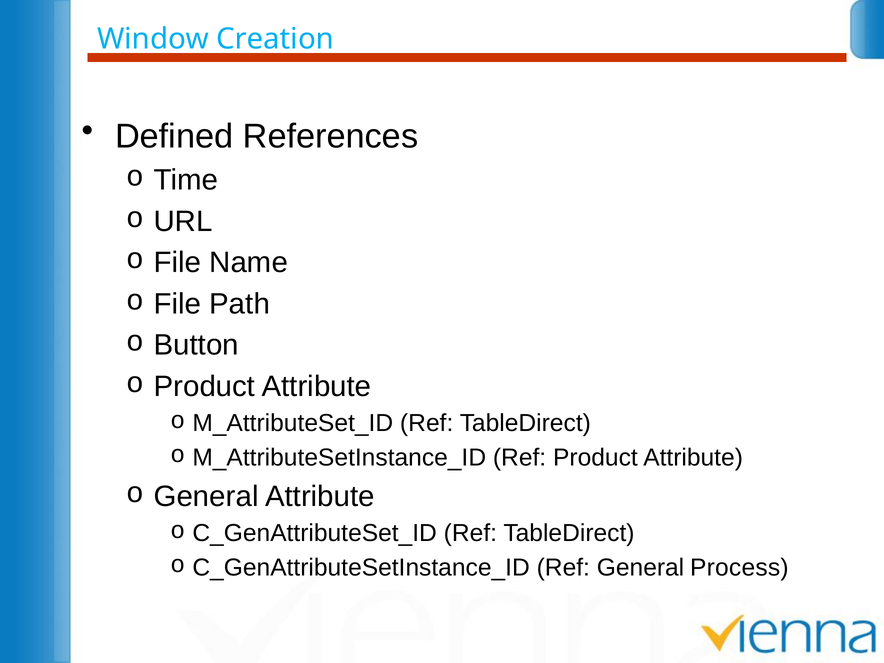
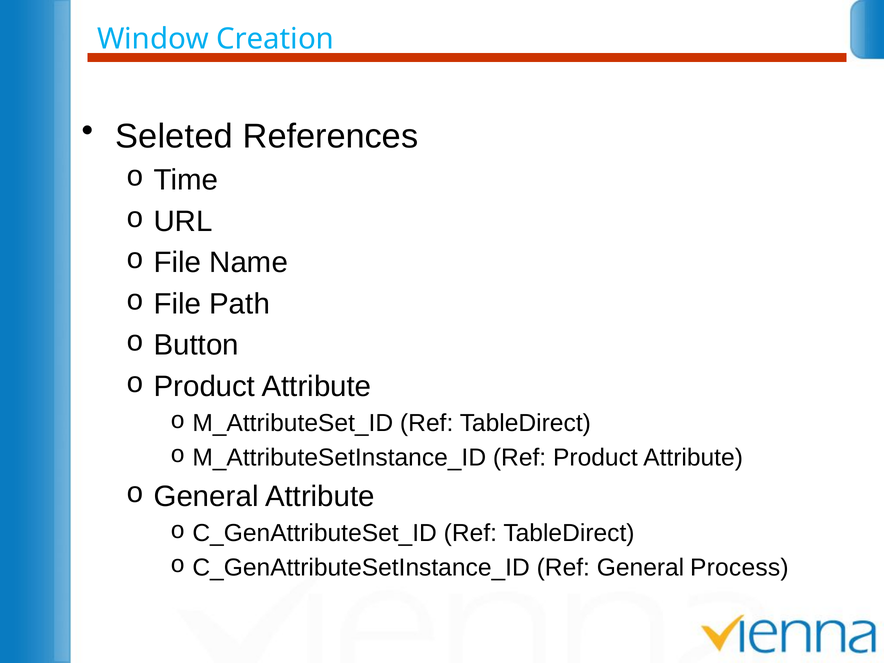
Defined: Defined -> Seleted (174, 136)
